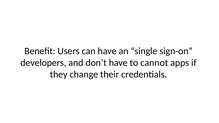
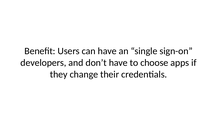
cannot: cannot -> choose (154, 63)
